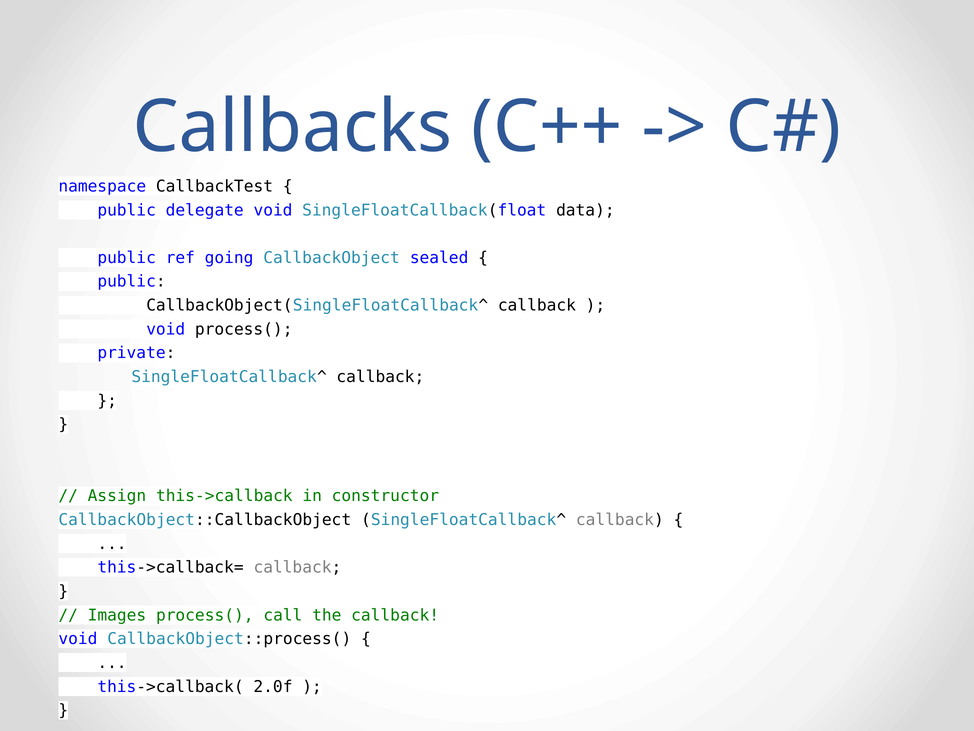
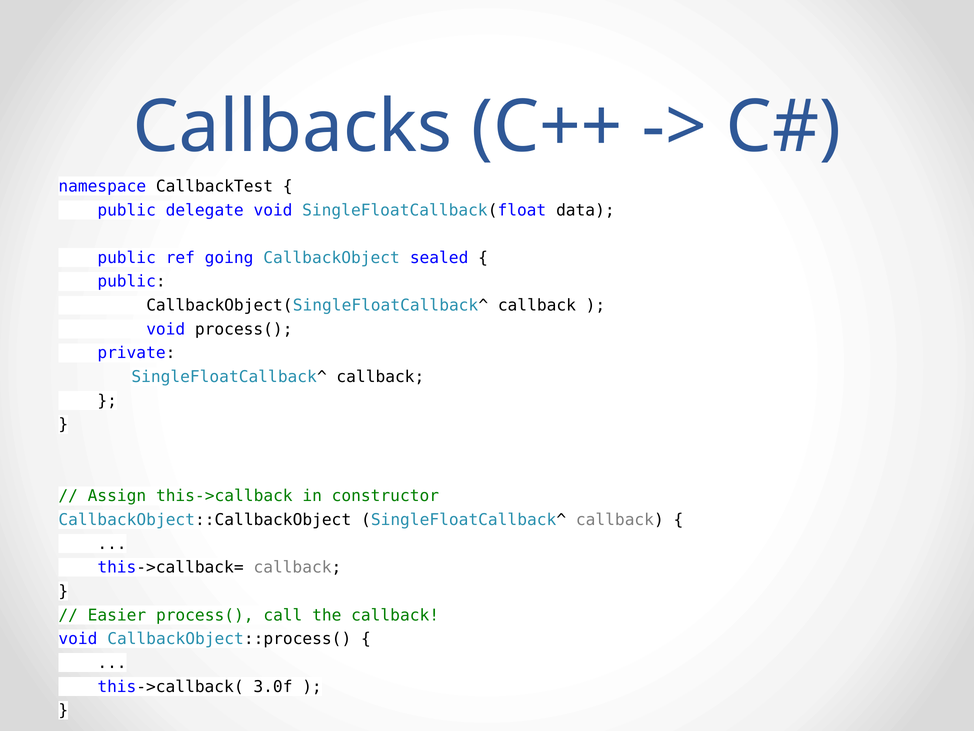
Images: Images -> Easier (117, 615)
2.0f: 2.0f -> 3.0f (273, 686)
